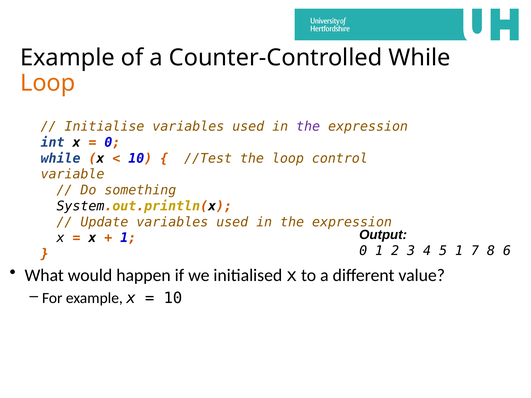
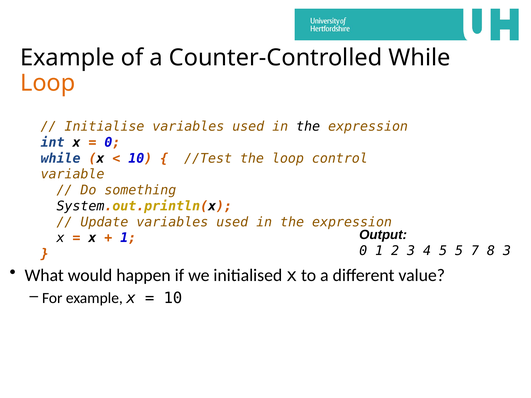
the colour: purple -> black (308, 127)
5 1: 1 -> 5 (459, 251)
8 6: 6 -> 3 (507, 251)
